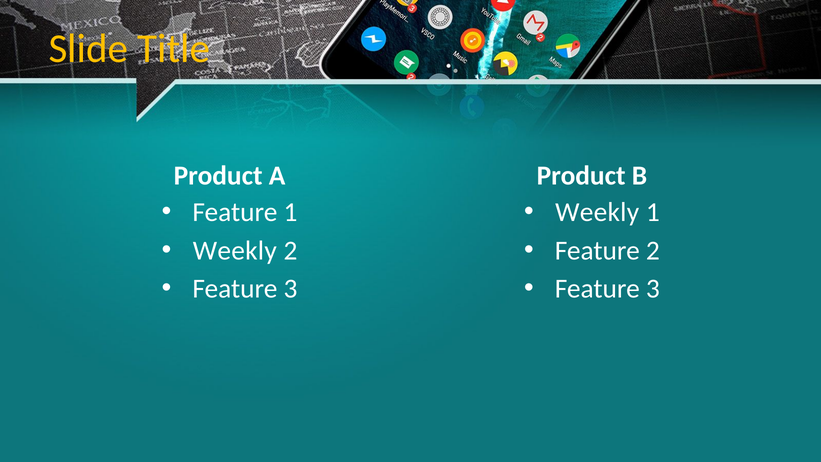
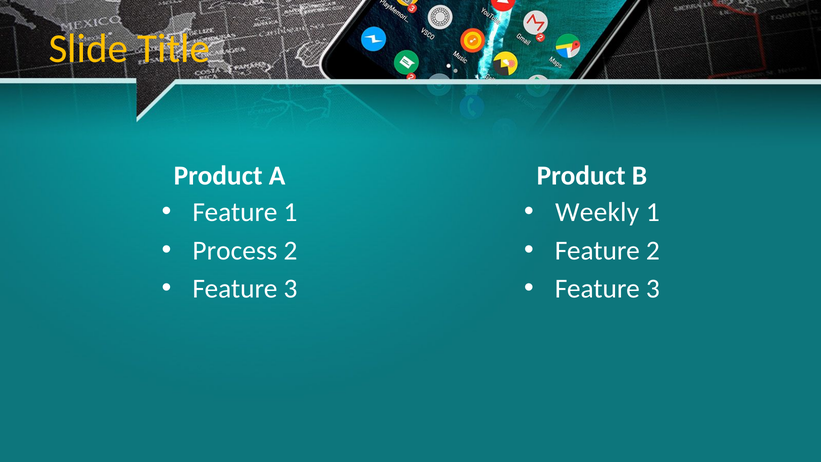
Weekly: Weekly -> Process (235, 251)
